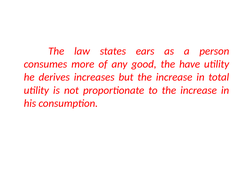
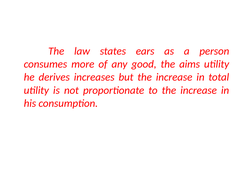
have: have -> aims (190, 64)
